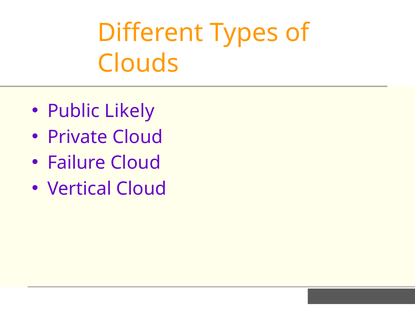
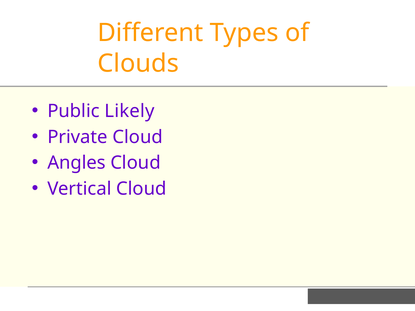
Failure: Failure -> Angles (76, 163)
